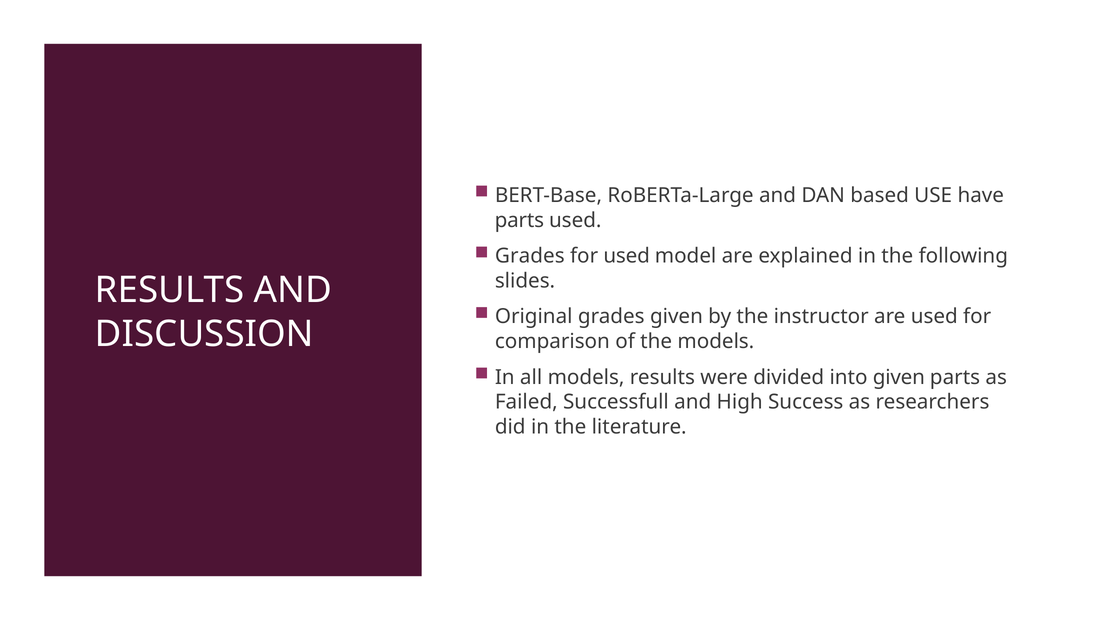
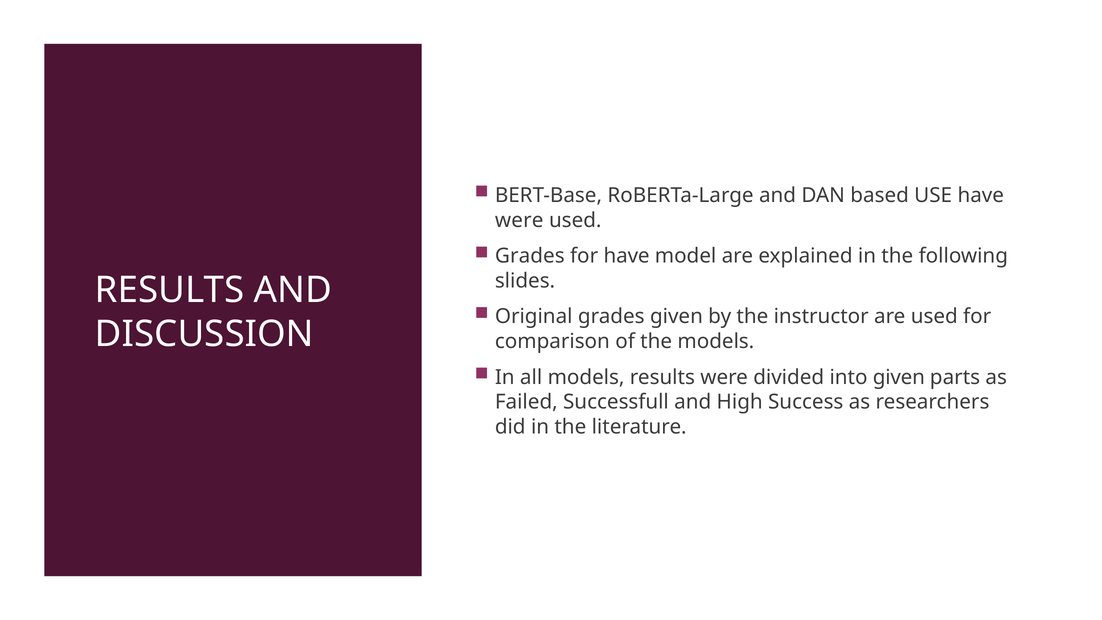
parts: parts -> were (519, 220)
for used: used -> have (627, 256)
